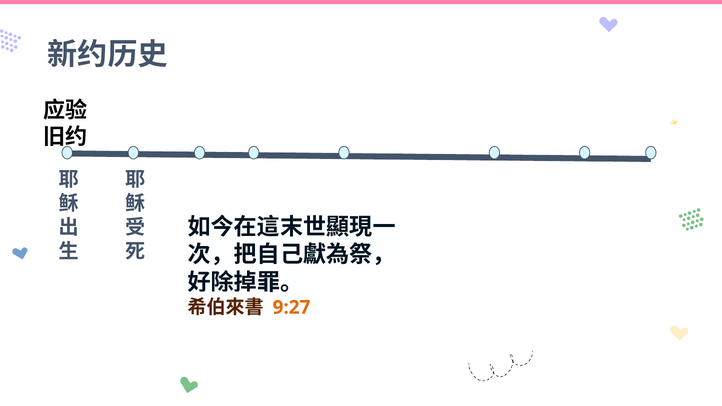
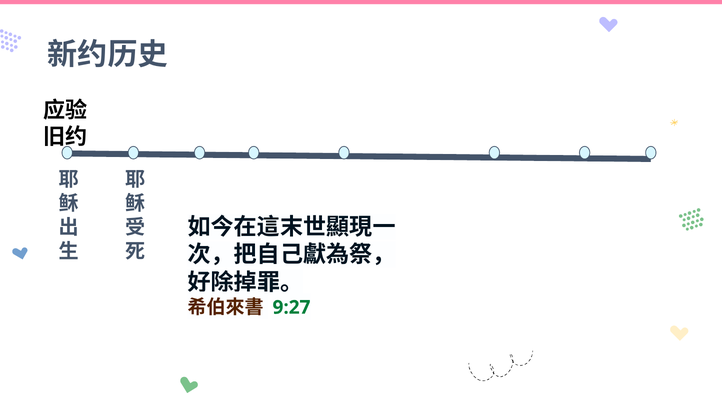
9:27 colour: orange -> green (292, 308)
